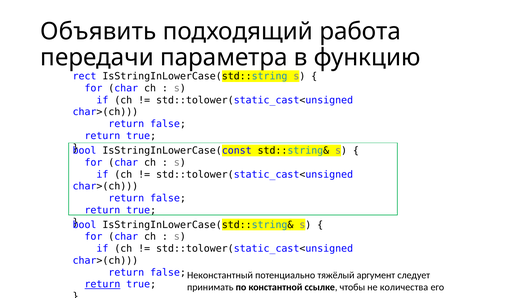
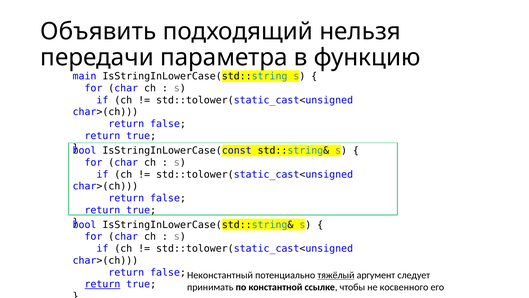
работа: работа -> нельзя (360, 31)
rect: rect -> main (85, 76)
тяжёлый underline: none -> present (336, 275)
количества: количества -> косвенного (404, 287)
